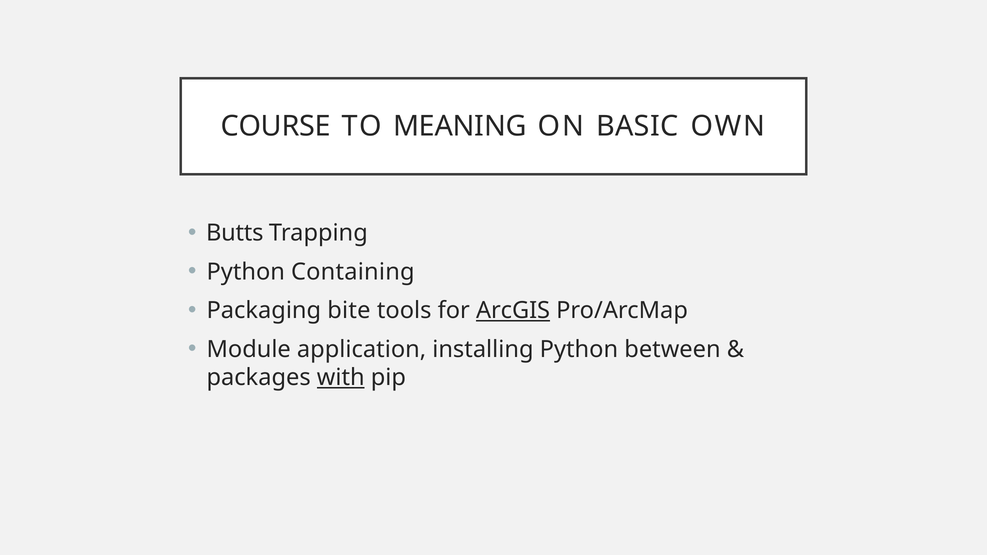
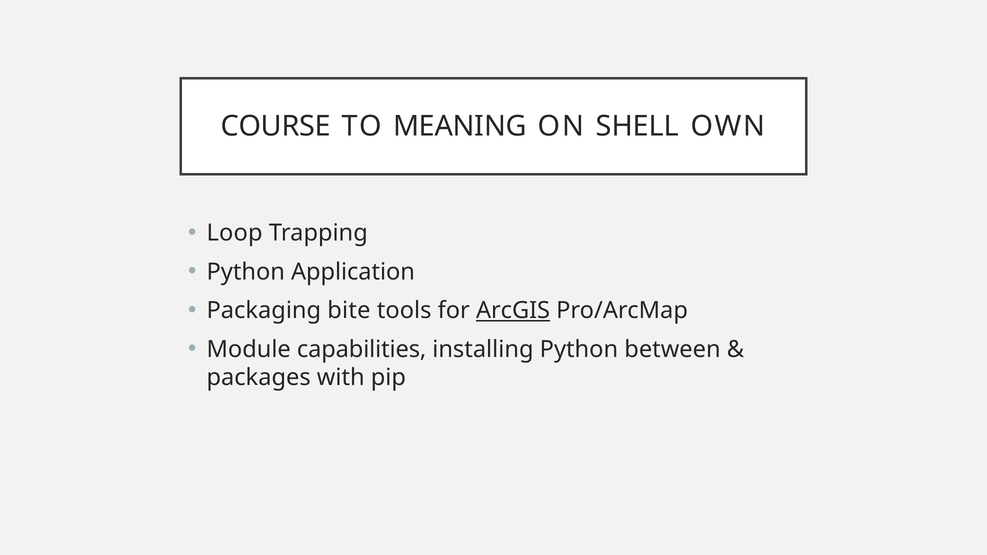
BASIC: BASIC -> SHELL (637, 126)
Butts: Butts -> Loop (235, 233)
Containing: Containing -> Application (353, 272)
application: application -> capabilities (362, 349)
with underline: present -> none (341, 378)
